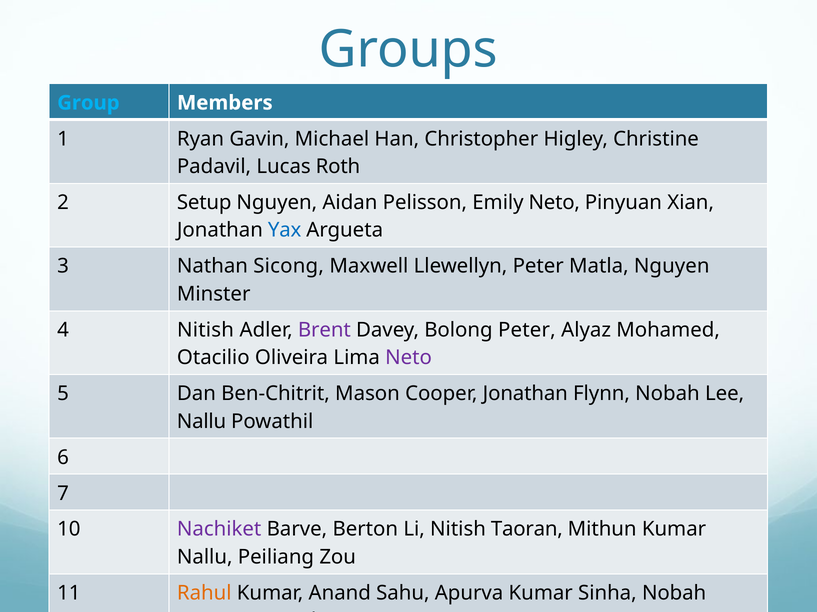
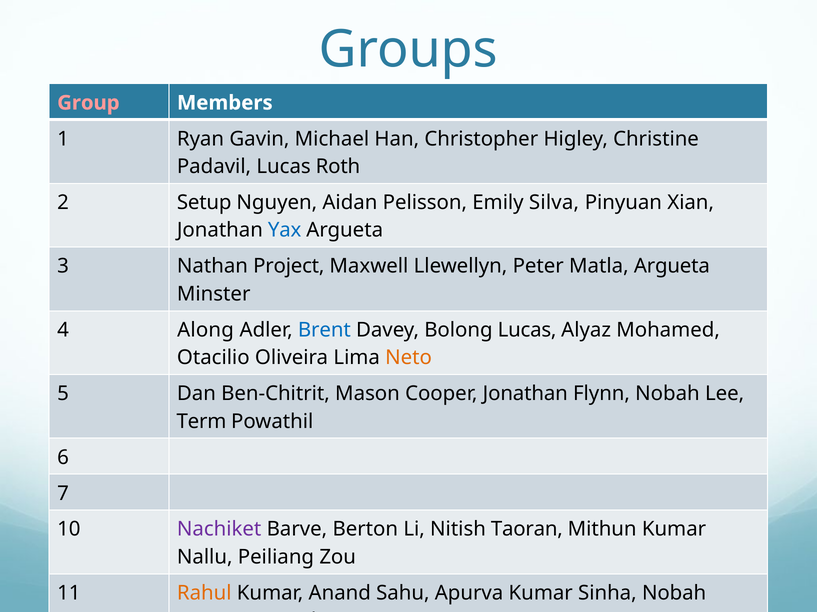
Group colour: light blue -> pink (88, 103)
Emily Neto: Neto -> Silva (554, 203)
Nathan Sicong: Sicong -> Project (289, 267)
Matla Nguyen: Nguyen -> Argueta (672, 267)
4 Nitish: Nitish -> Along (206, 330)
Brent colour: purple -> blue (324, 330)
Bolong Peter: Peter -> Lucas (527, 330)
Neto colour: purple -> orange (409, 358)
Nallu: Nallu -> Term (201, 422)
